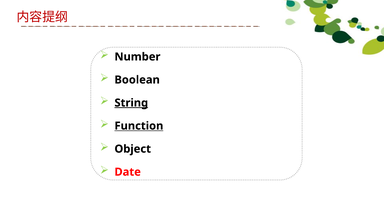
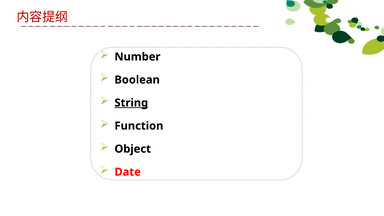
Function underline: present -> none (139, 126)
